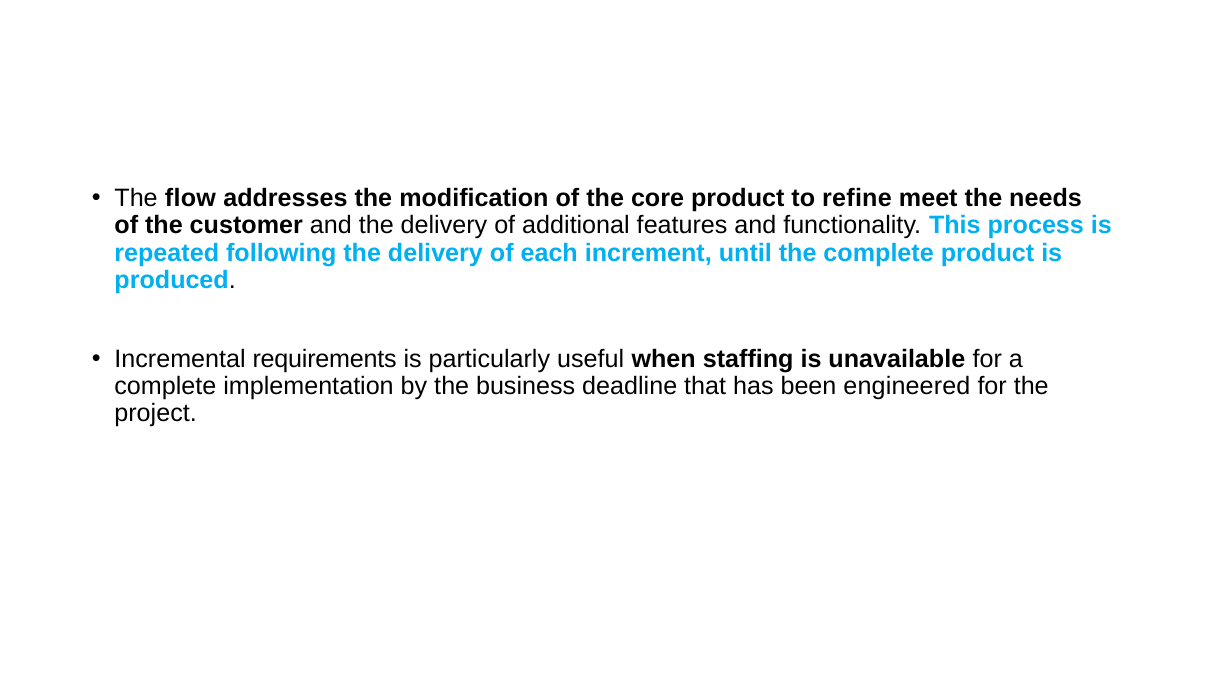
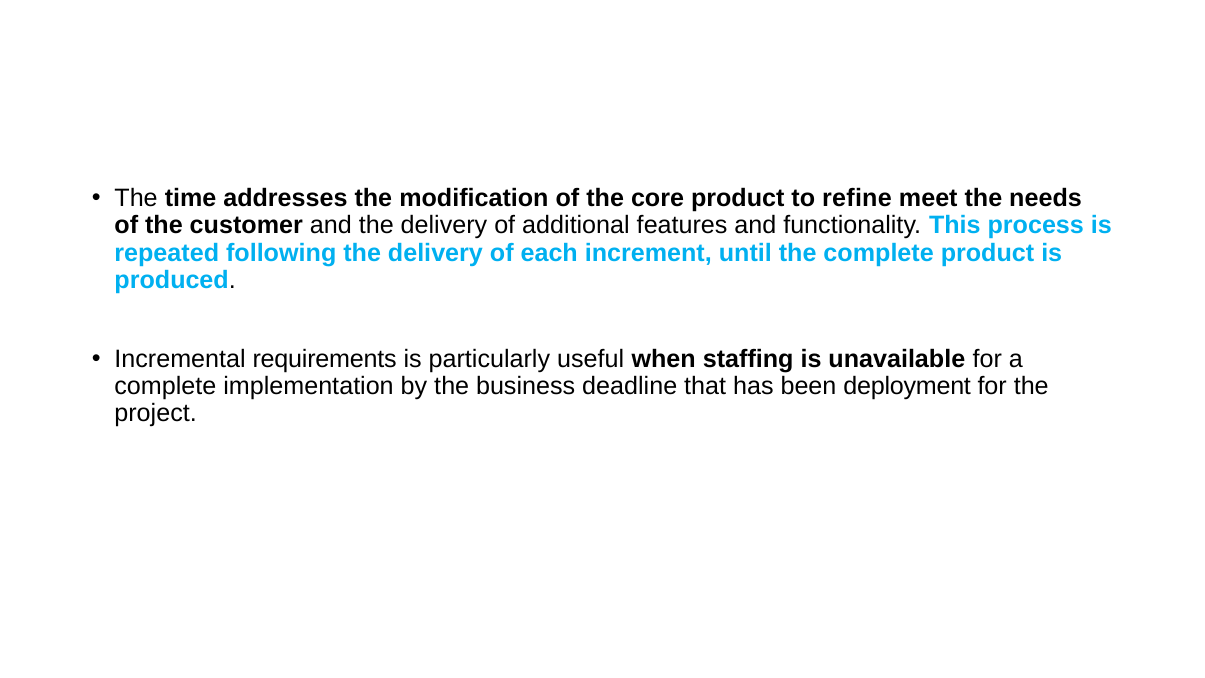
flow: flow -> time (191, 198)
engineered: engineered -> deployment (907, 386)
